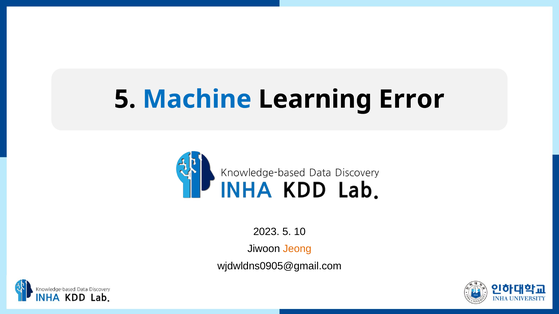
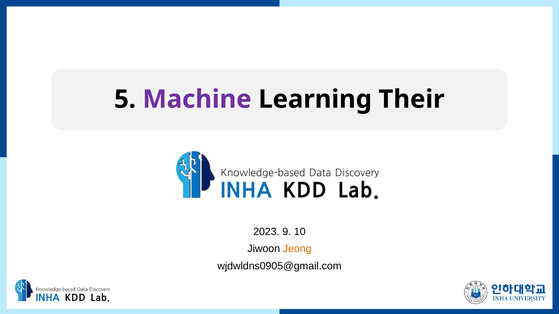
Machine colour: blue -> purple (197, 99)
Error: Error -> Their (412, 99)
2023 5: 5 -> 9 (287, 232)
